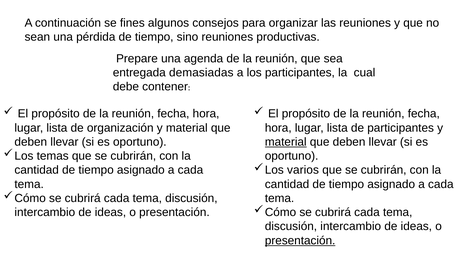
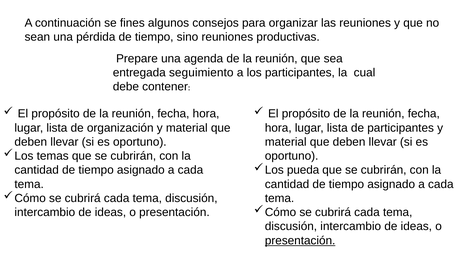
demasiadas: demasiadas -> seguimiento (201, 73)
material underline: present -> none (286, 142)
varios: varios -> pueda (303, 170)
